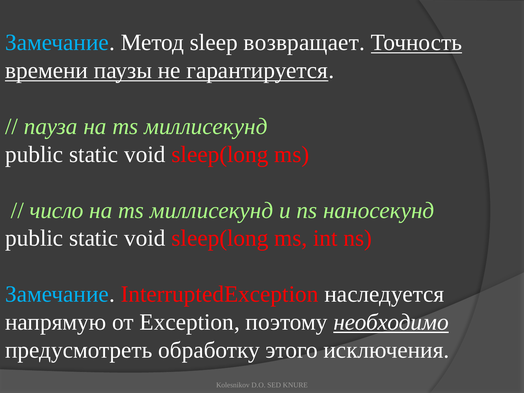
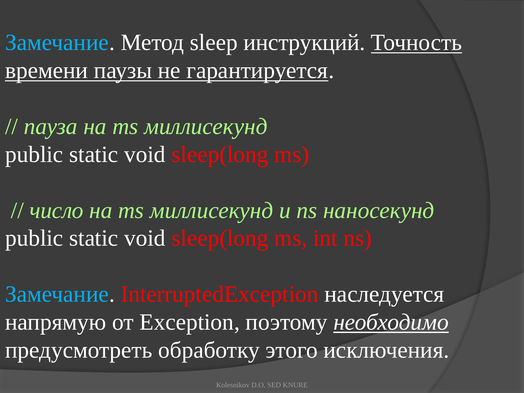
возвращает: возвращает -> инструкций (304, 43)
